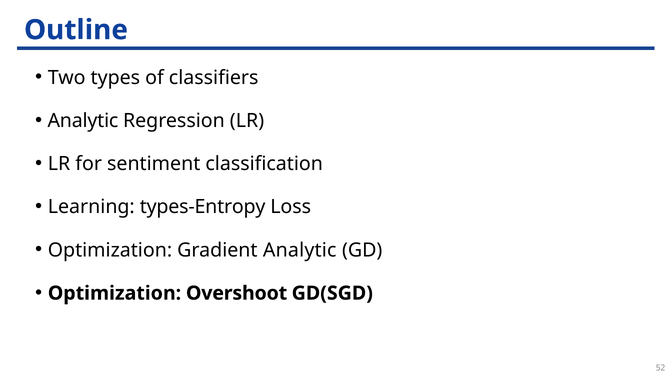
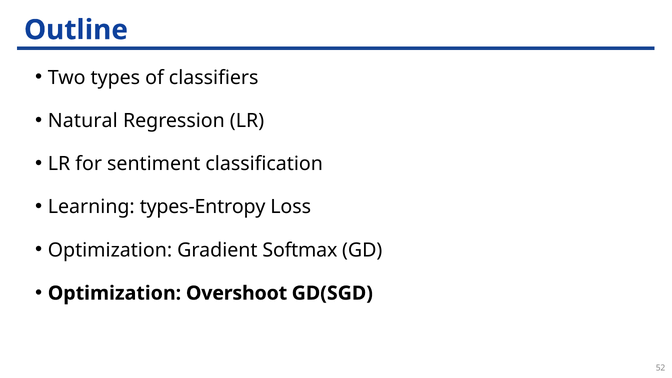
Analytic: Analytic -> Natural (83, 121)
Gradient Analytic: Analytic -> Softmax (300, 250)
